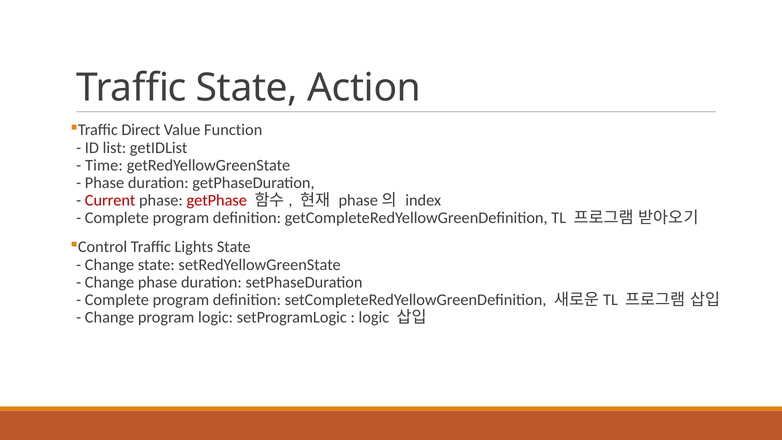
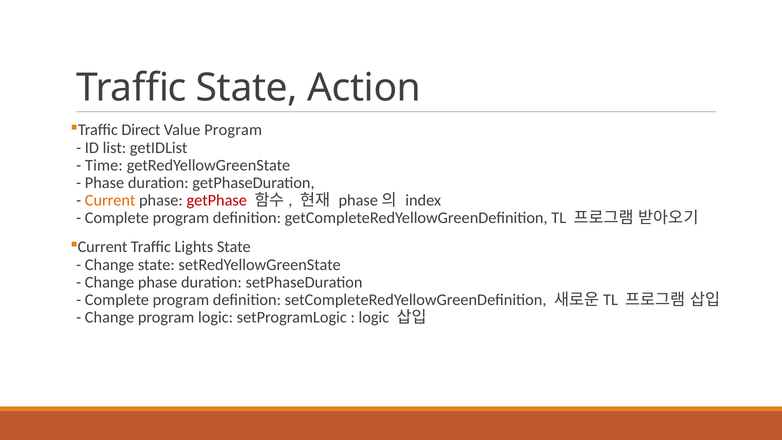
Value Function: Function -> Program (233, 130)
Current colour: red -> orange (110, 200)
Control: Control -> Current (103, 247)
